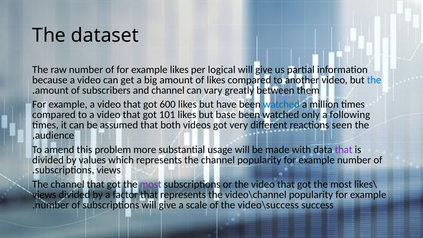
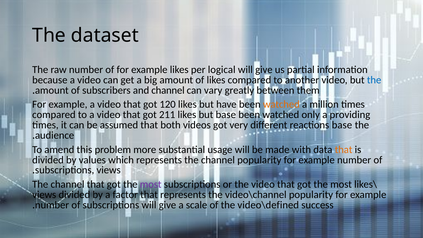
600: 600 -> 120 (168, 104)
watched colour: blue -> orange (281, 104)
101: 101 -> 211 (167, 115)
following: following -> providing (350, 115)
reactions seen: seen -> base (342, 125)
that colour: purple -> orange (344, 150)
video\success: video\success -> video\defined (268, 205)
